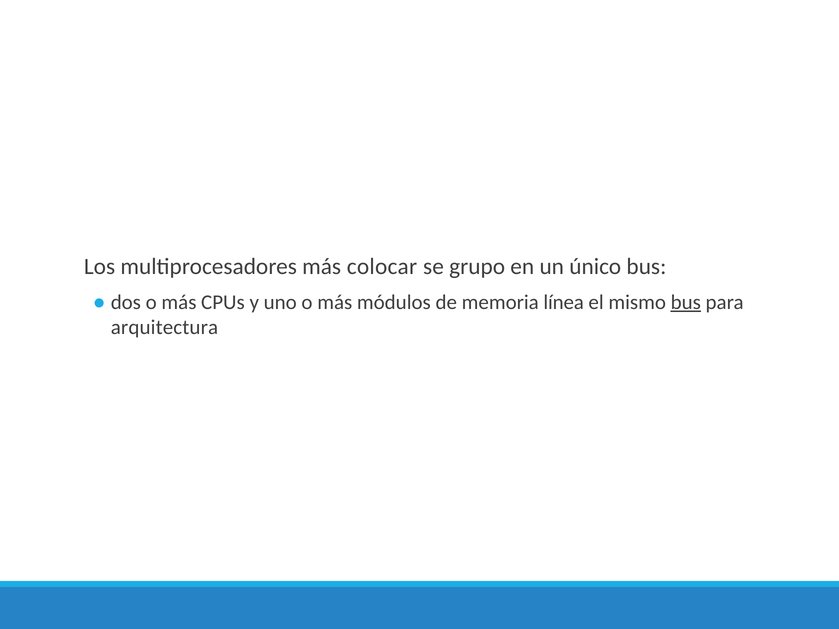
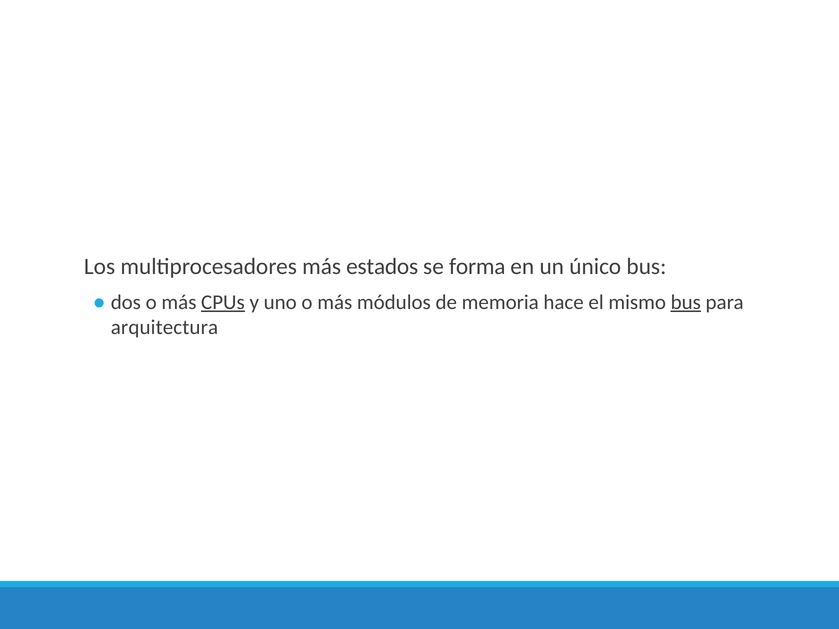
colocar: colocar -> estados (382, 267)
grupo: grupo -> forma (477, 267)
CPUs underline: none -> present (223, 302)
línea: línea -> hace (564, 302)
